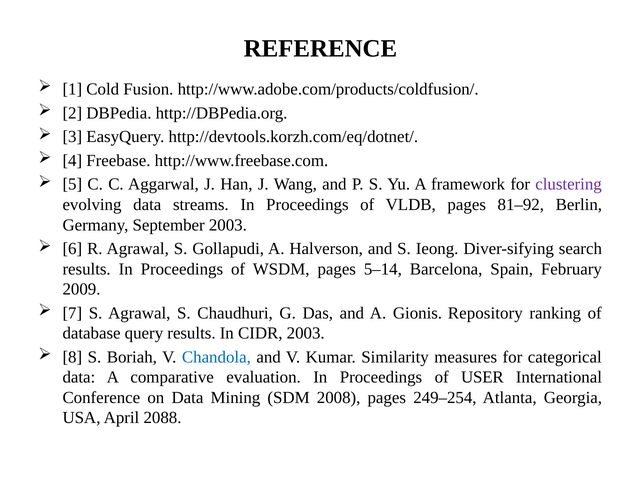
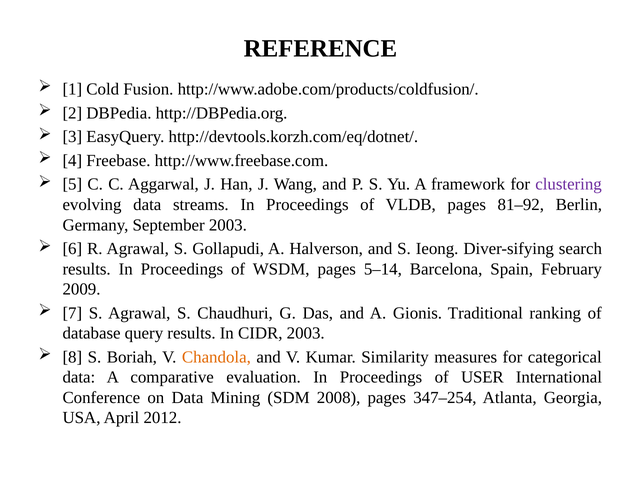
Repository: Repository -> Traditional (485, 314)
Chandola colour: blue -> orange (216, 358)
249–254: 249–254 -> 347–254 (445, 398)
2088: 2088 -> 2012 (162, 419)
